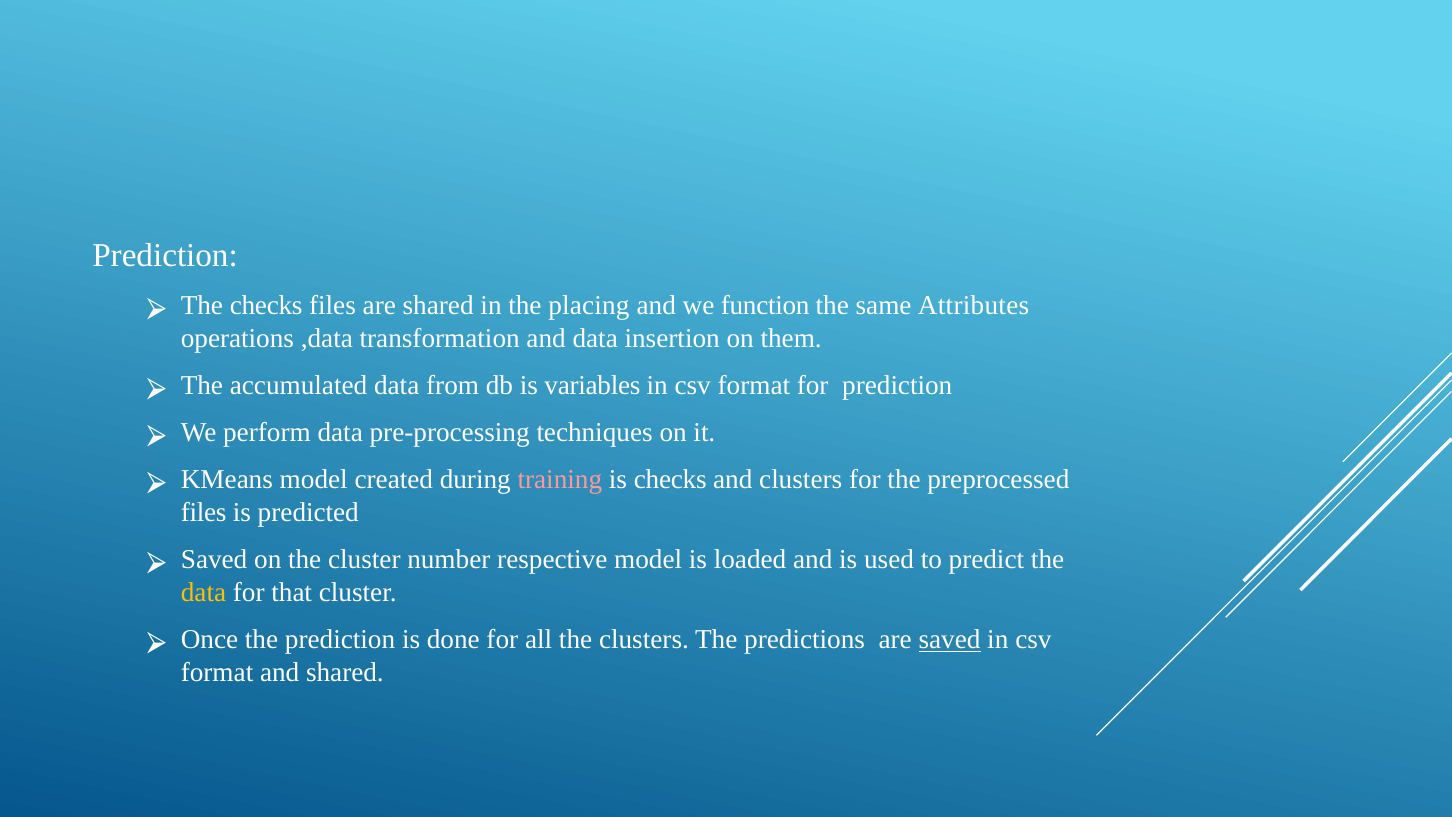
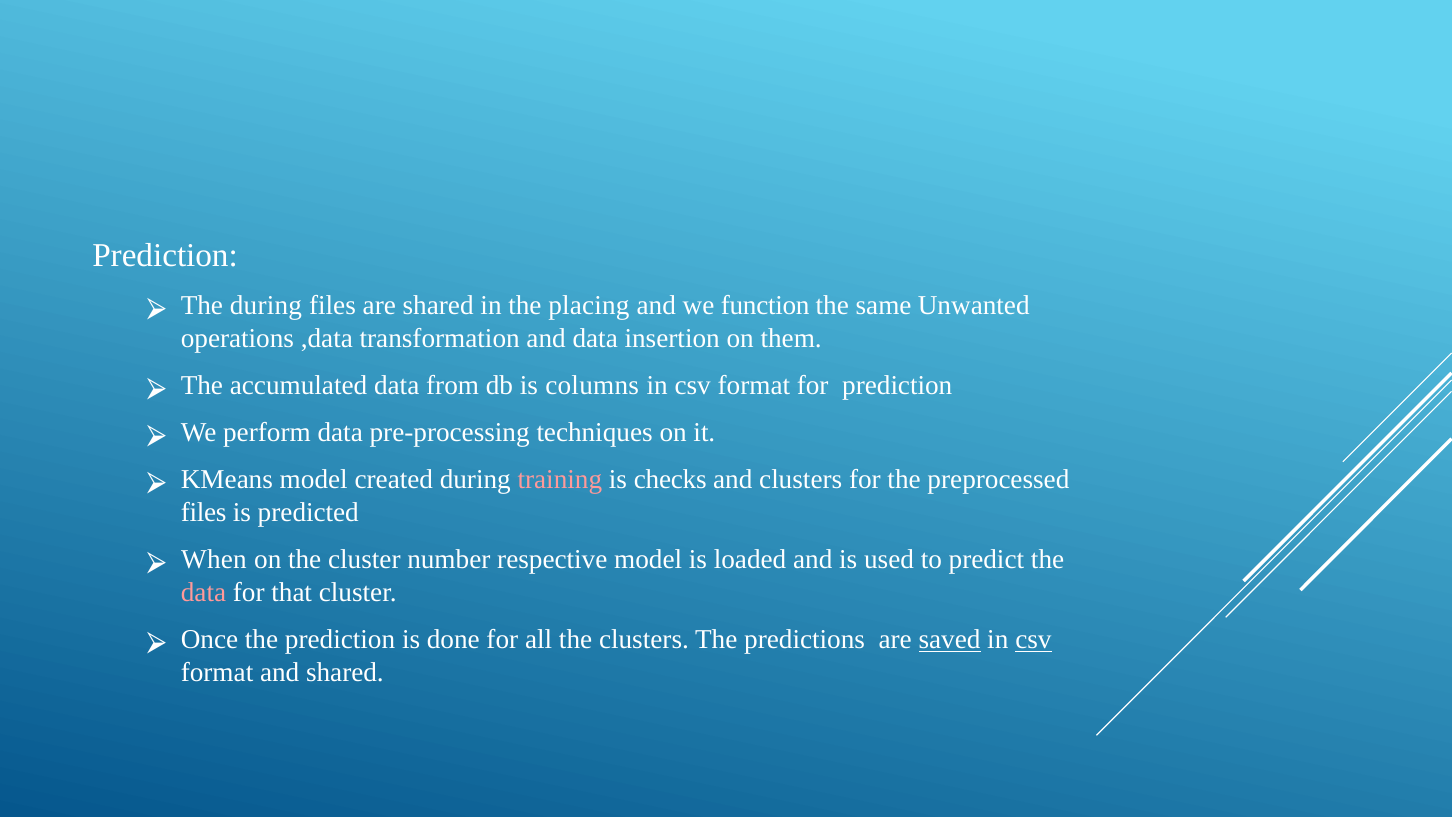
The checks: checks -> during (266, 306)
Attributes: Attributes -> Unwanted (974, 306)
variables: variables -> columns (592, 385)
Saved: Saved -> When (214, 560)
data colour: yellow -> pink (204, 592)
csv underline: none -> present (1033, 640)
